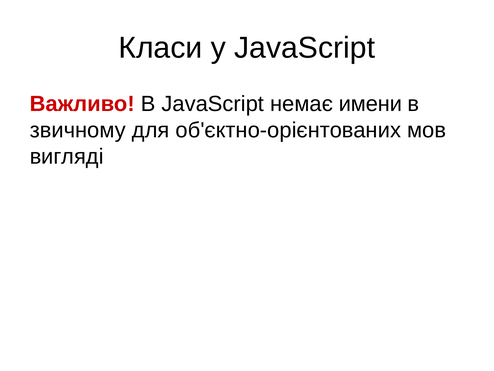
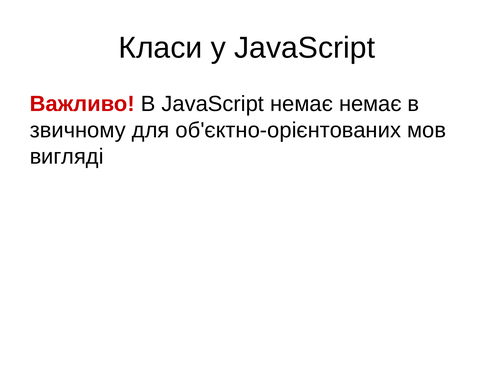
немає имени: имени -> немає (370, 104)
